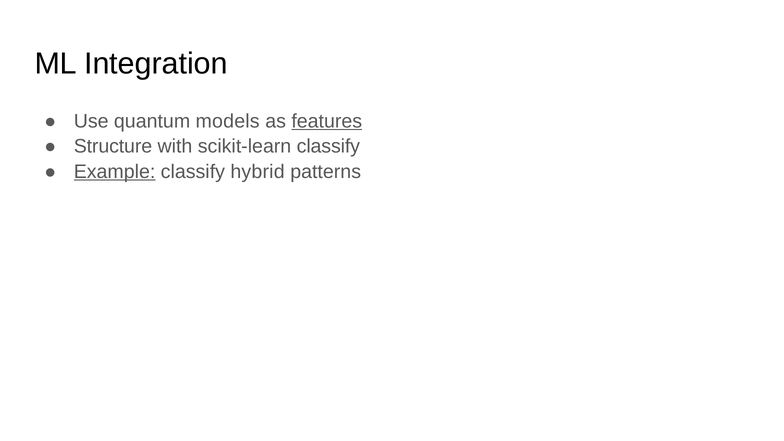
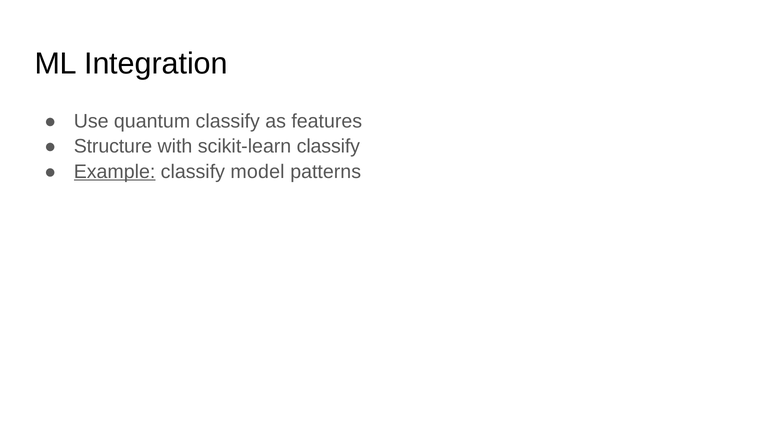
quantum models: models -> classify (228, 121)
features underline: present -> none (327, 121)
hybrid: hybrid -> model (258, 172)
